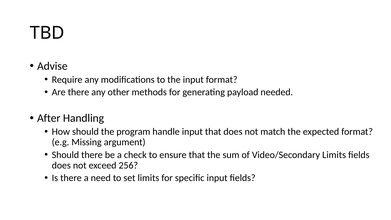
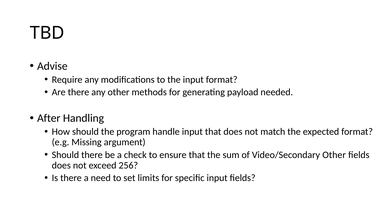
Video/Secondary Limits: Limits -> Other (334, 155)
